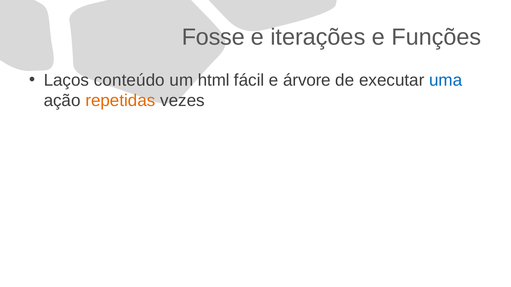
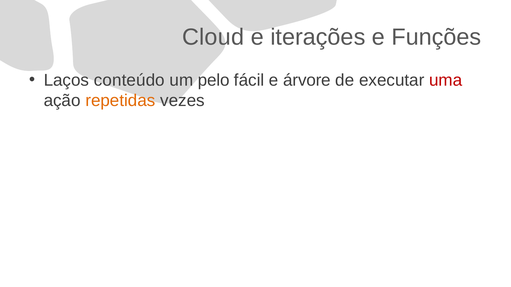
Fosse: Fosse -> Cloud (213, 37)
html: html -> pelo (214, 80)
uma colour: blue -> red (446, 80)
